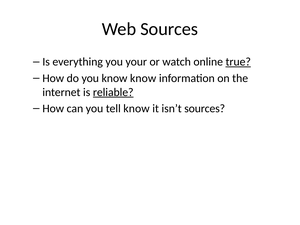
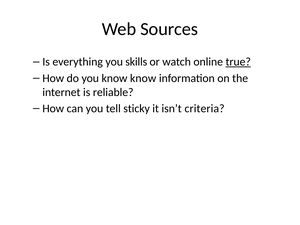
your: your -> skills (136, 62)
reliable underline: present -> none (113, 92)
tell know: know -> sticky (137, 109)
isn’t sources: sources -> criteria (205, 109)
